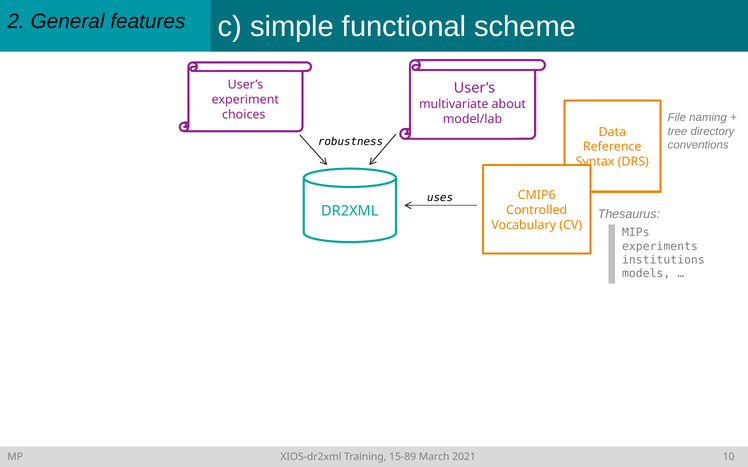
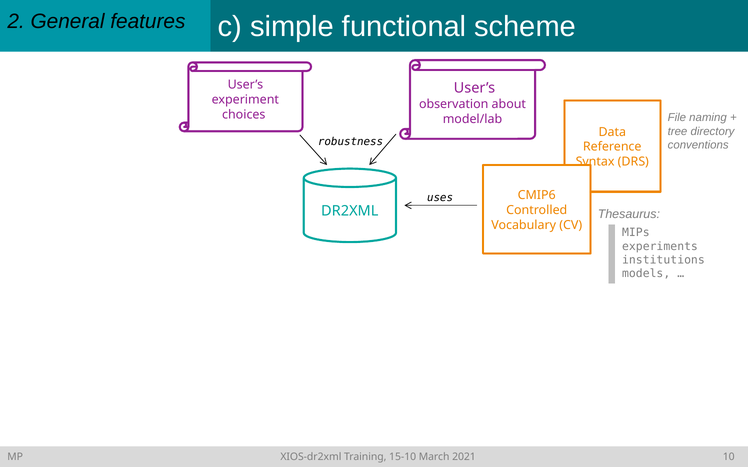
multivariate: multivariate -> observation (454, 104)
15-89: 15-89 -> 15-10 (403, 457)
